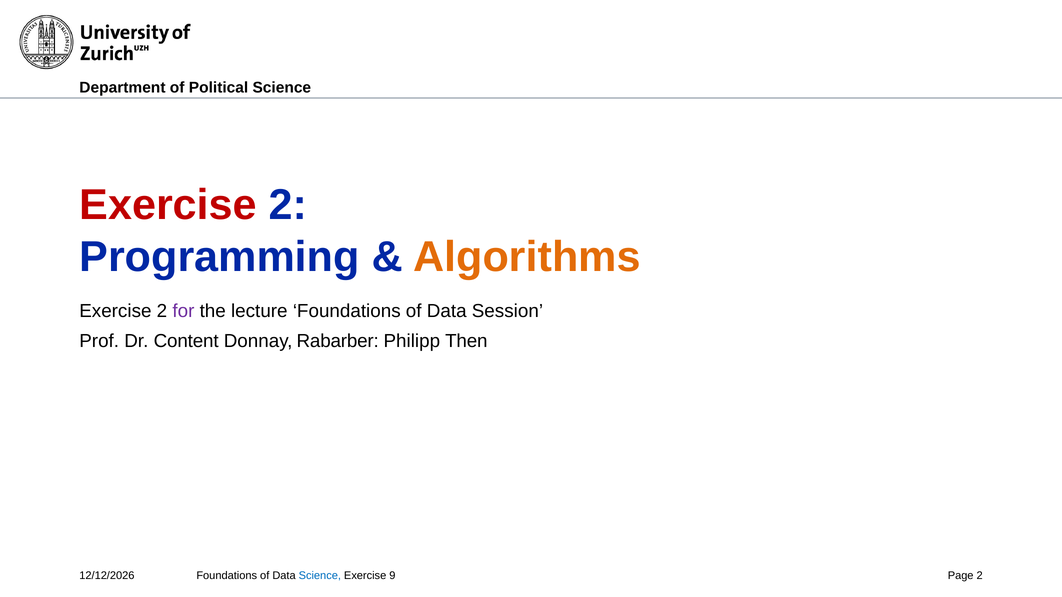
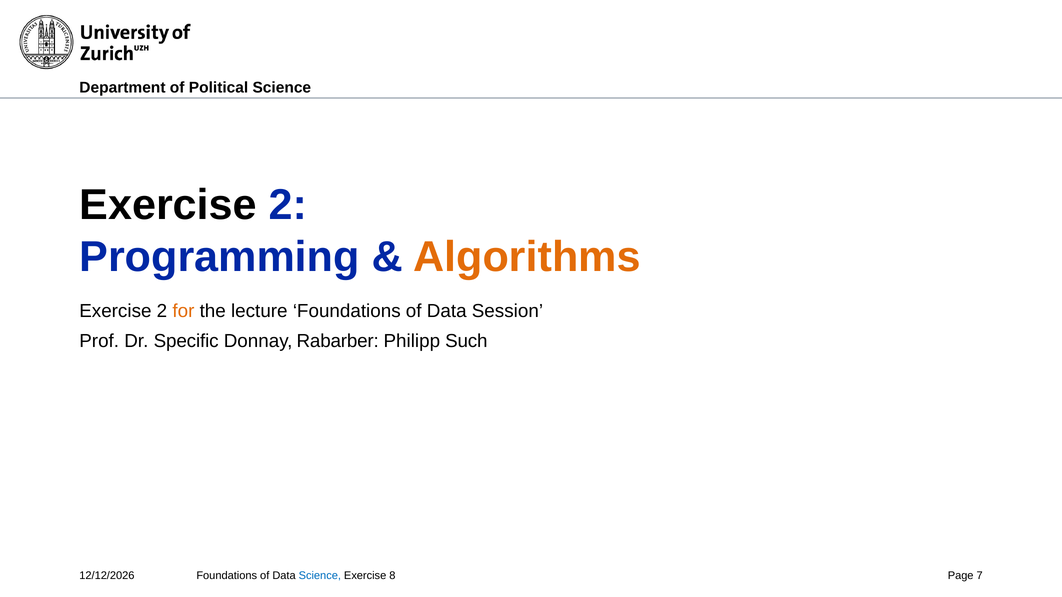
Exercise colour: red -> black (168, 205)
for colour: purple -> orange (183, 311)
Content: Content -> Specific (186, 341)
Then: Then -> Such (466, 341)
9: 9 -> 8 (392, 576)
Page 2: 2 -> 7 (980, 576)
